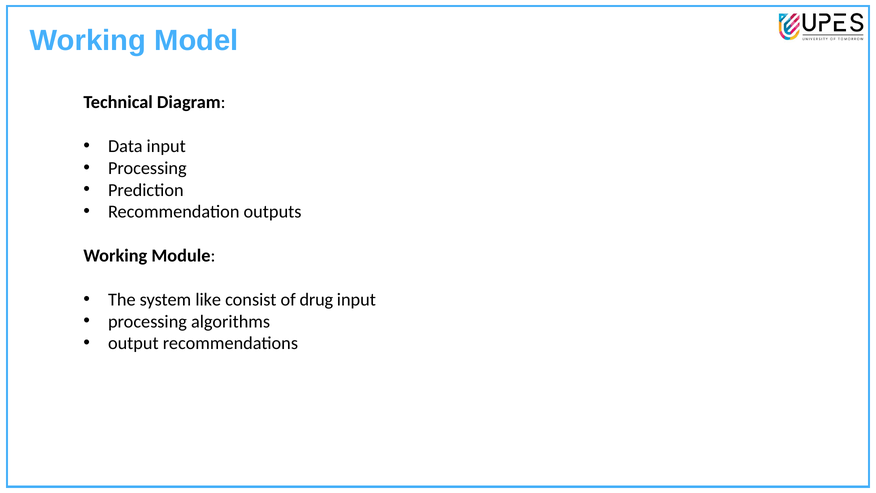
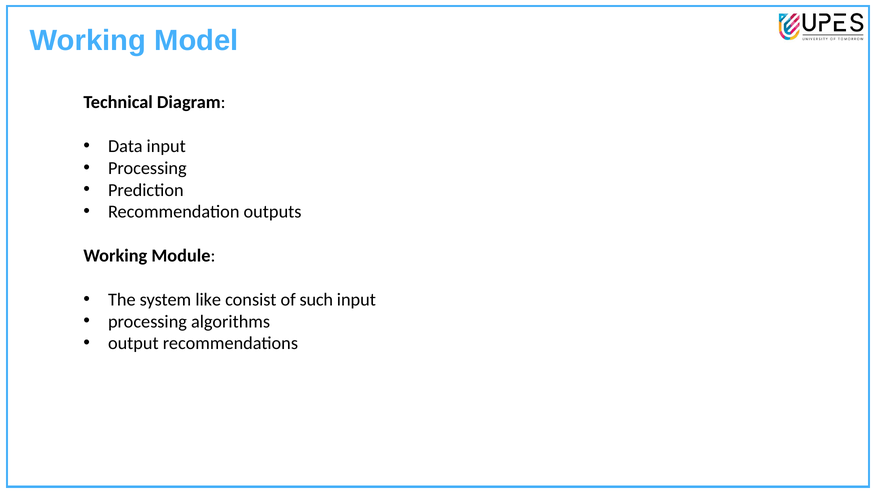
drug: drug -> such (316, 299)
